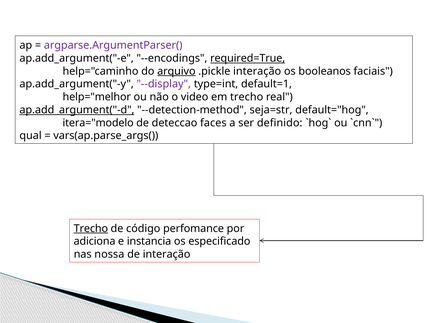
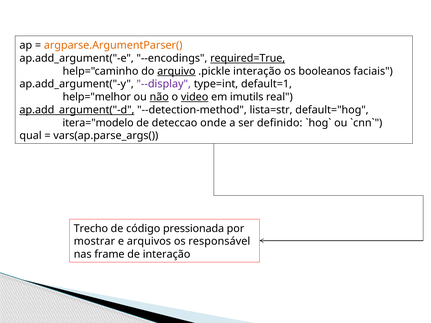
argparse.ArgumentParser( colour: purple -> orange (113, 45)
não underline: none -> present (159, 97)
video underline: none -> present (195, 97)
em trecho: trecho -> imutils (247, 97)
seja=str: seja=str -> lista=str (271, 110)
faces: faces -> onde (213, 123)
Trecho underline: present -> none (91, 229)
perfomance: perfomance -> pressionada (194, 229)
adiciona: adiciona -> mostrar (94, 242)
instancia: instancia -> arquivos (149, 242)
especificado: especificado -> responsável (219, 242)
nossa: nossa -> frame (109, 255)
